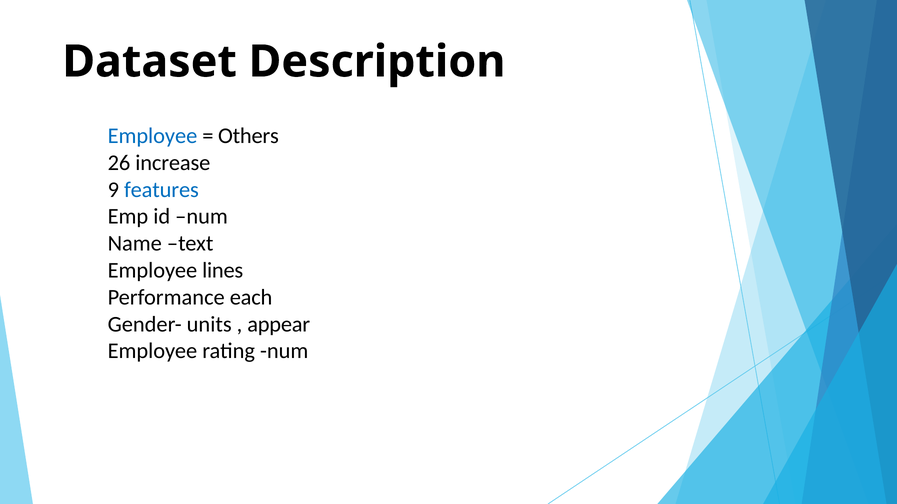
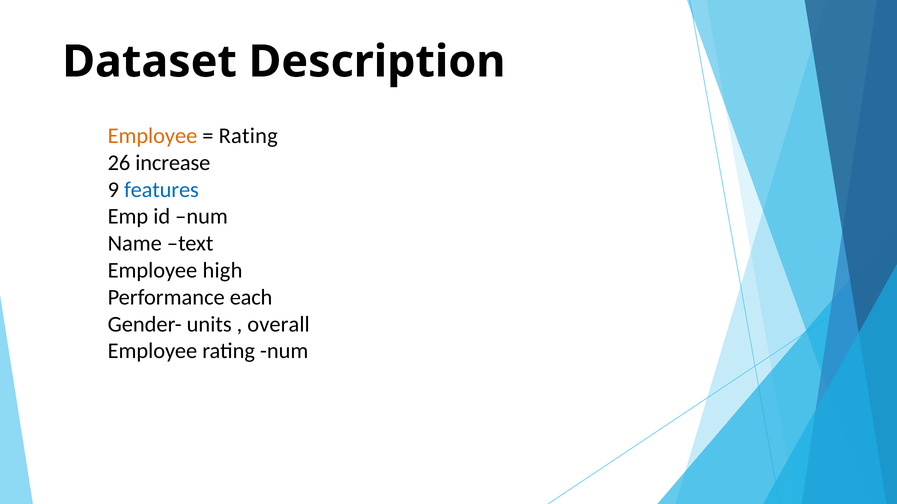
Employee colour: blue -> orange (152, 136)
Others: Others -> Rating (248, 136)
lines: lines -> high (222, 271)
appear: appear -> overall (279, 324)
